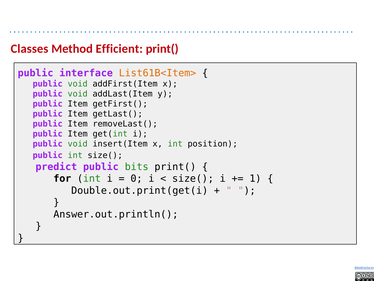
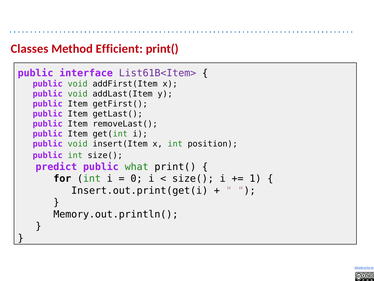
List61B<Item> colour: orange -> purple (158, 73)
bits: bits -> what (137, 166)
Double.out.print(get(i: Double.out.print(get(i -> Insert.out.print(get(i (140, 190)
Answer.out.println(: Answer.out.println( -> Memory.out.println( (116, 214)
